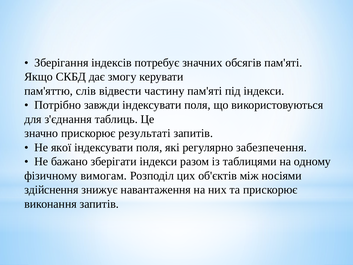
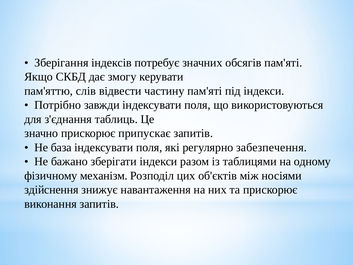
результаті: результаті -> припускає (145, 133)
якої: якої -> база (61, 147)
вимогам: вимогам -> механізм (104, 176)
